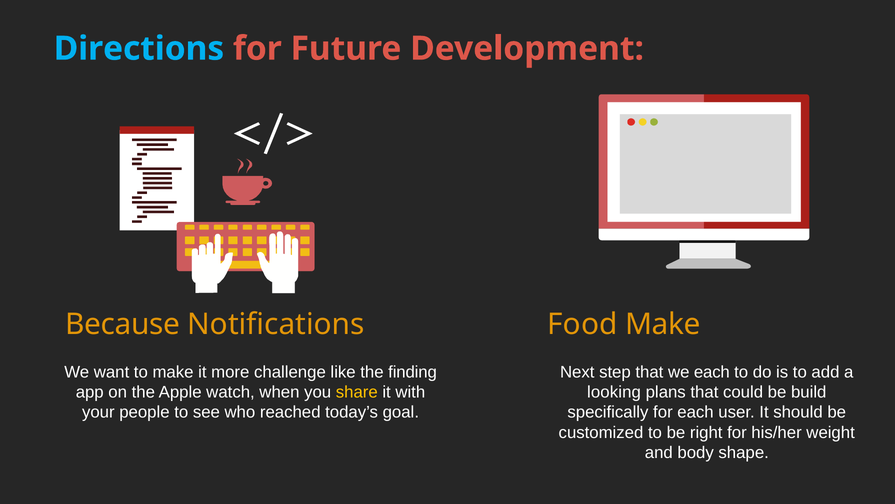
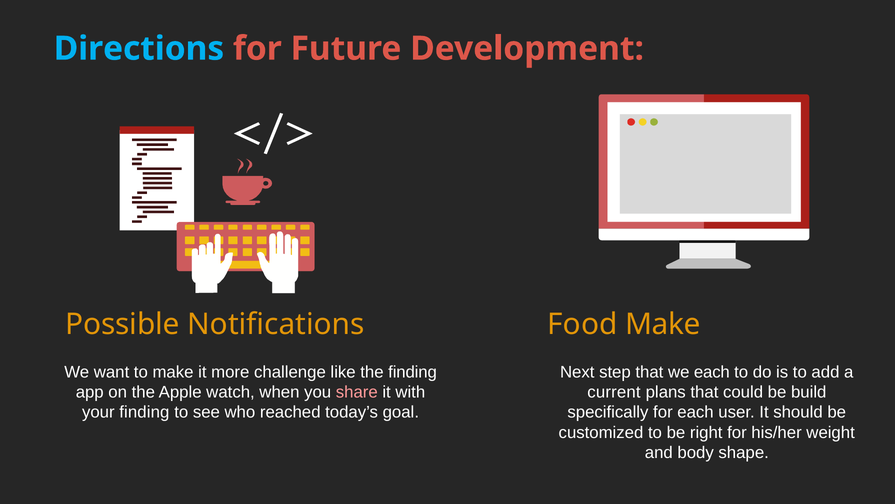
Because: Because -> Possible (122, 324)
share colour: yellow -> pink (357, 392)
looking: looking -> current (614, 392)
your people: people -> finding (144, 412)
